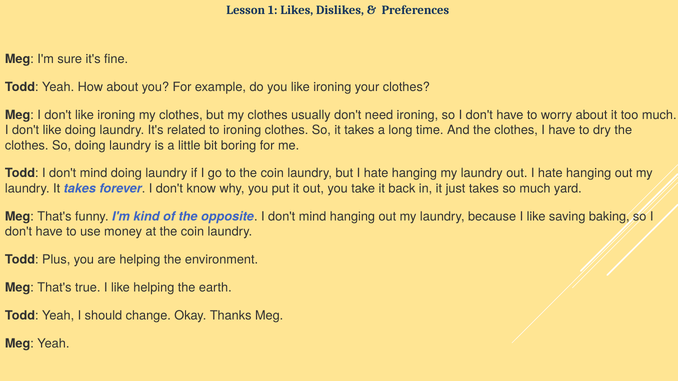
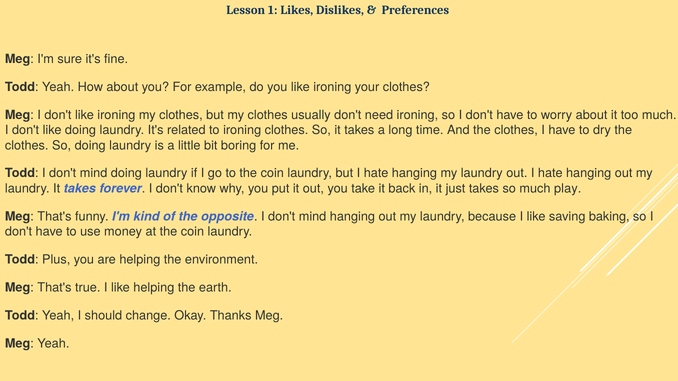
yard: yard -> play (568, 189)
